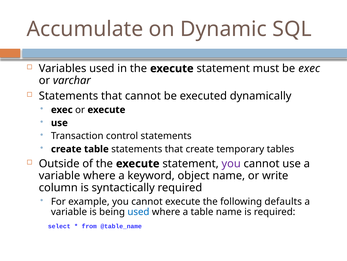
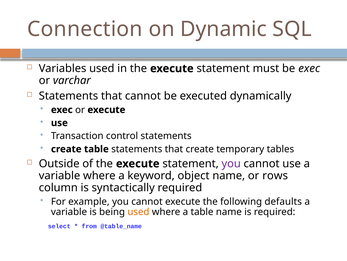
Accumulate: Accumulate -> Connection (85, 29)
write: write -> rows (275, 175)
used colour: blue -> orange (138, 211)
